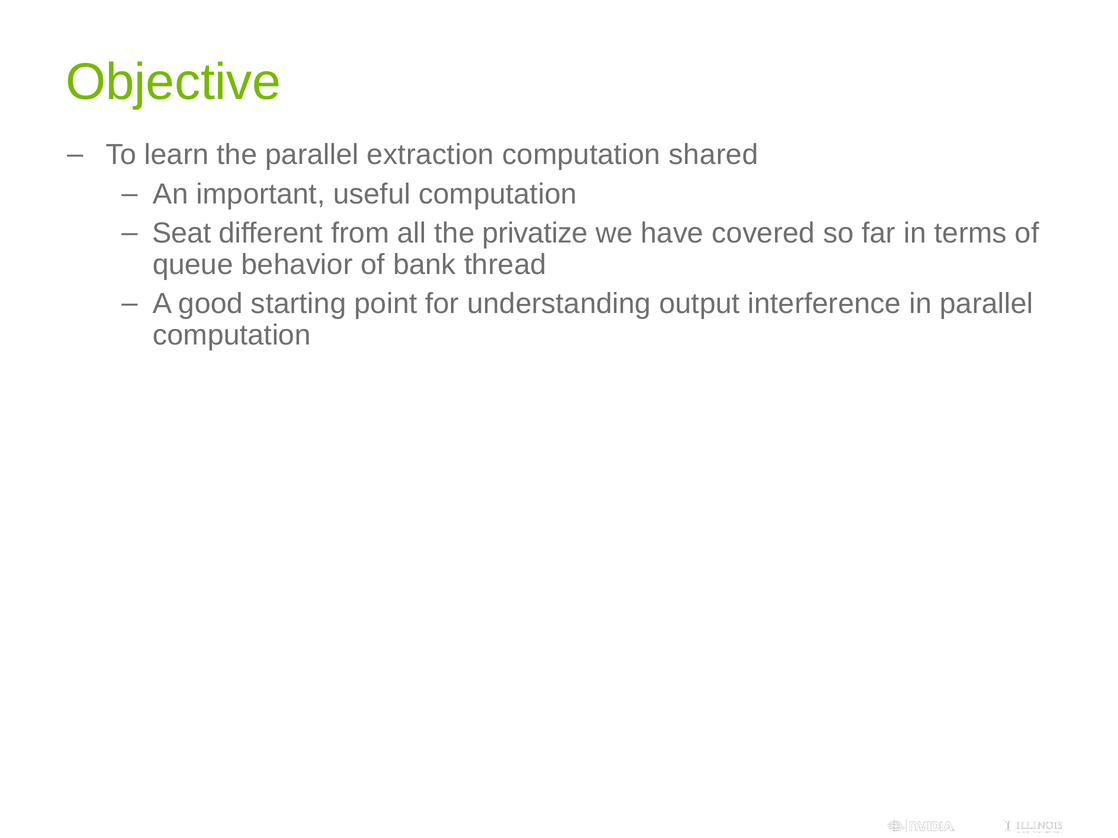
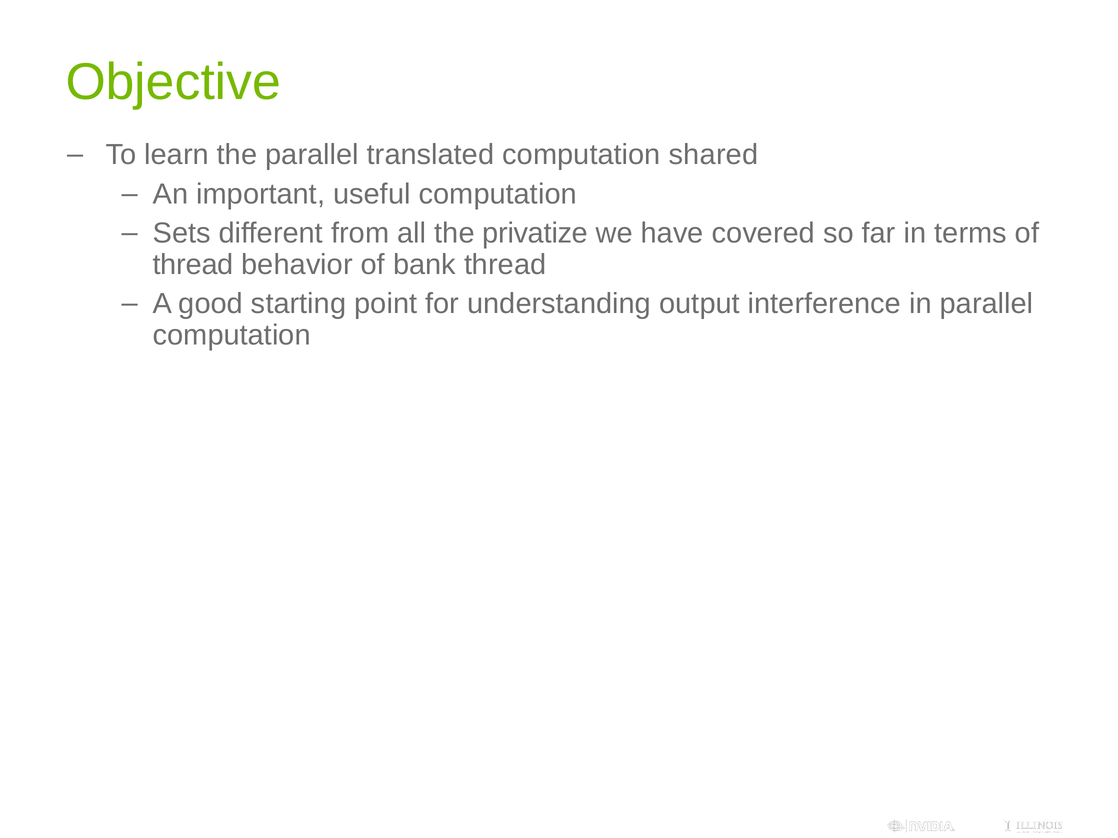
extraction: extraction -> translated (431, 155)
Seat: Seat -> Sets (182, 233)
queue: queue -> thread (193, 265)
